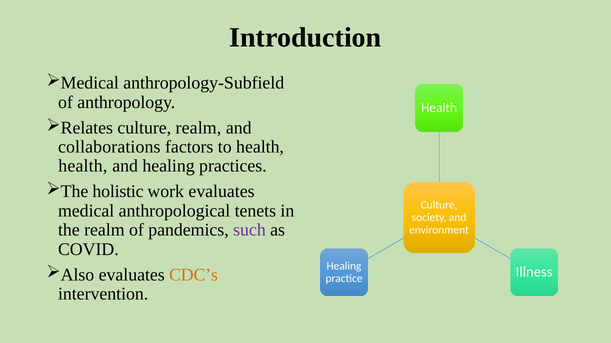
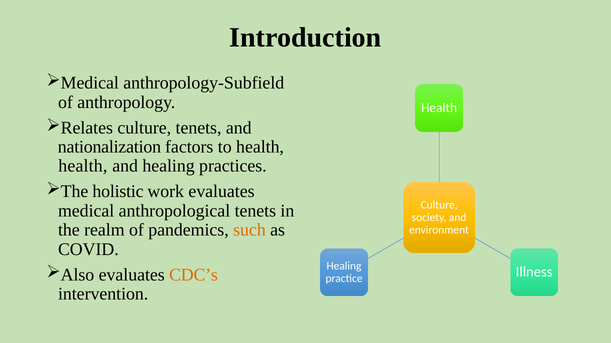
culture realm: realm -> tenets (199, 128)
collaborations: collaborations -> nationalization (109, 147)
such colour: purple -> orange (249, 230)
